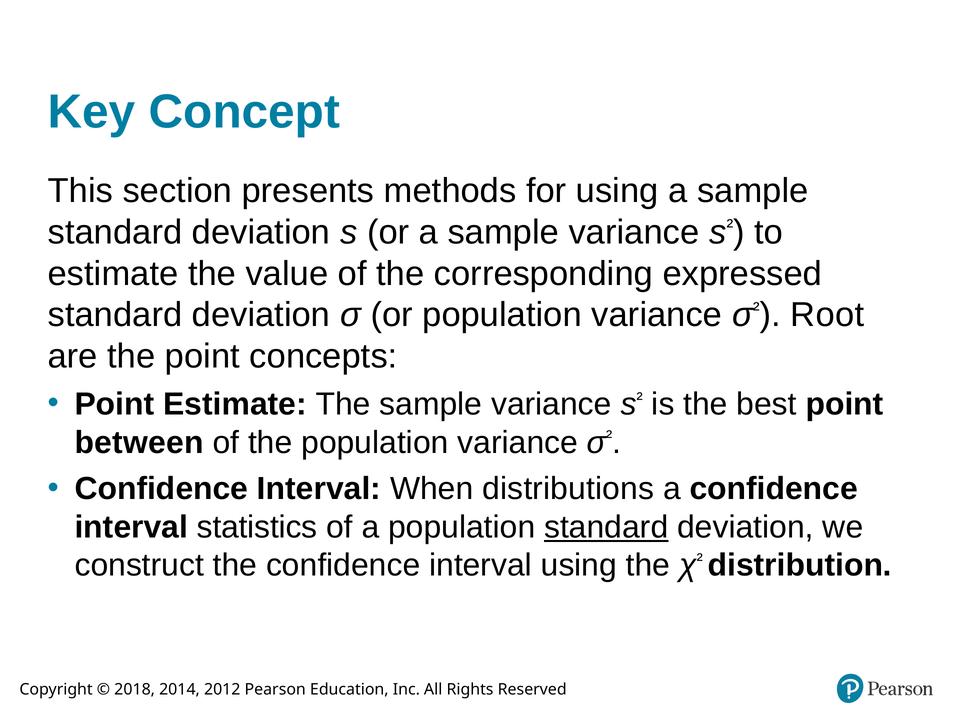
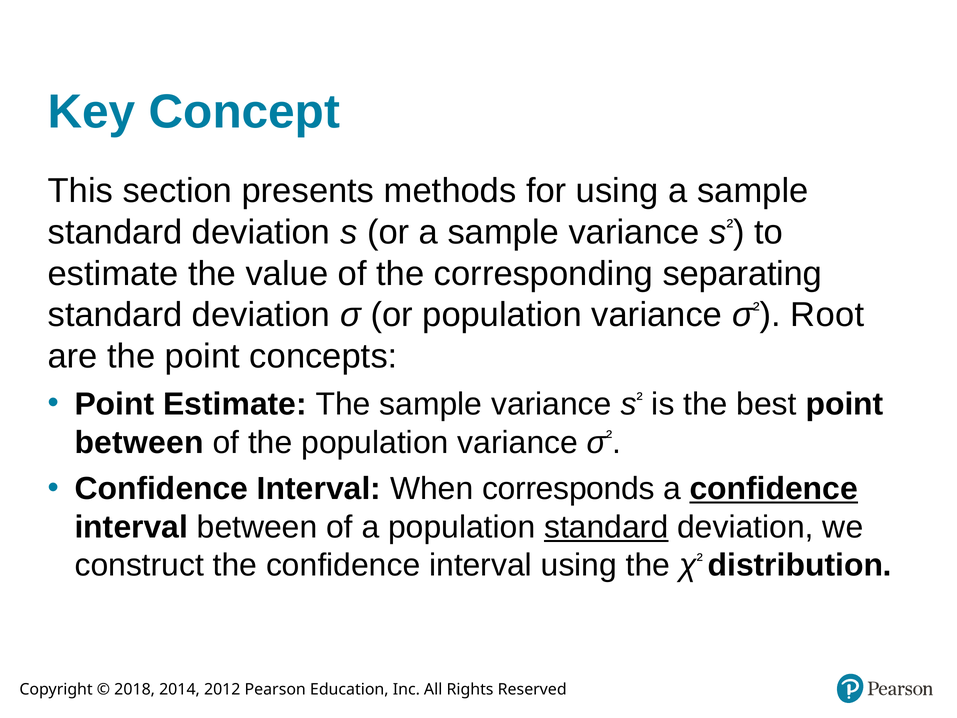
expressed: expressed -> separating (742, 274)
distributions: distributions -> corresponds (568, 489)
confidence underline: none -> present (774, 489)
interval statistics: statistics -> between (257, 527)
